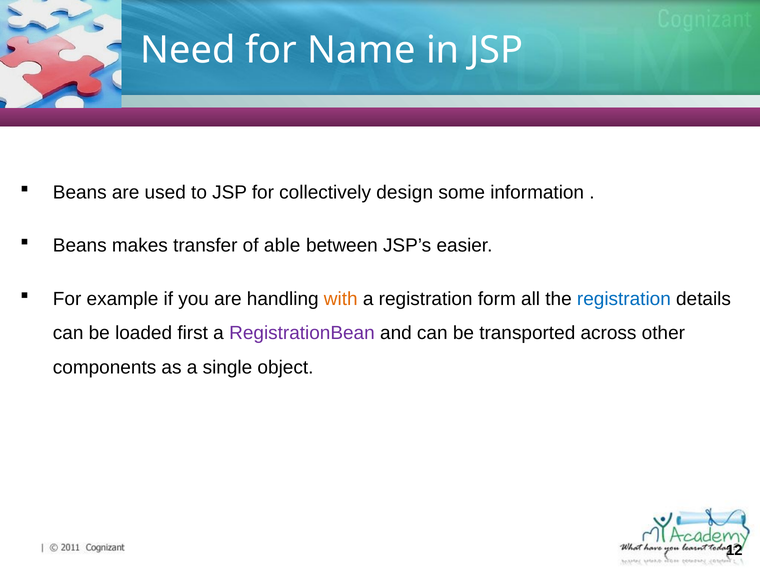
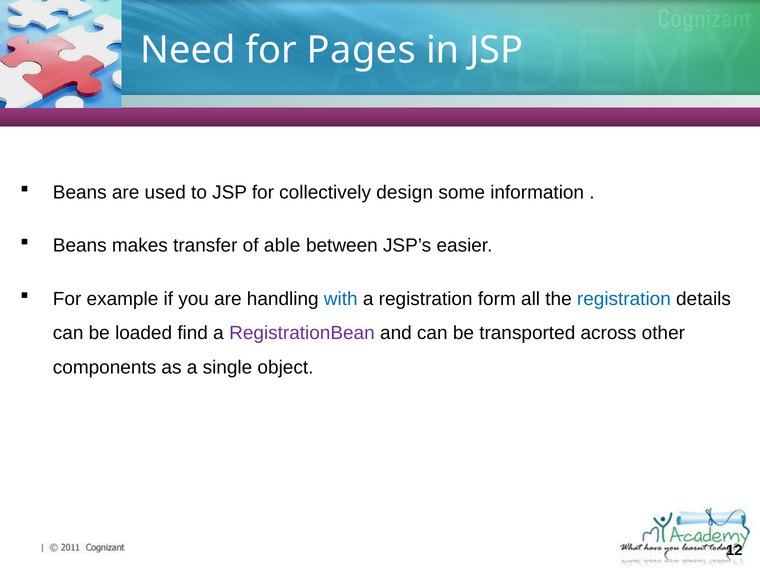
Name: Name -> Pages (361, 50)
with colour: orange -> blue (341, 299)
first: first -> find (193, 333)
